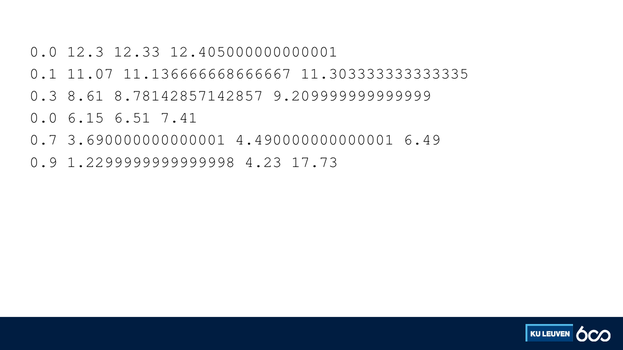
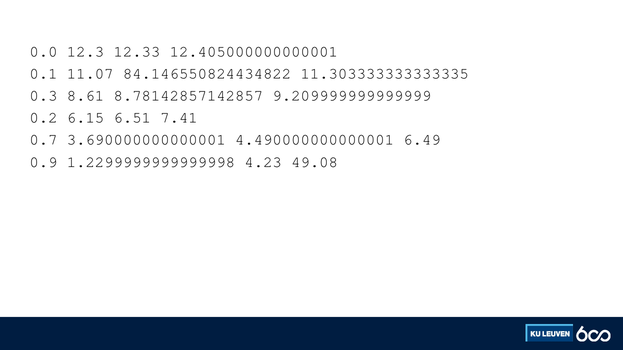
11.136666668666667: 11.136666668666667 -> 84.146550824434822 (207, 74)
0.0: 0.0 -> 0.2 (43, 118)
17.73: 17.73 -> 49.08 (315, 162)
